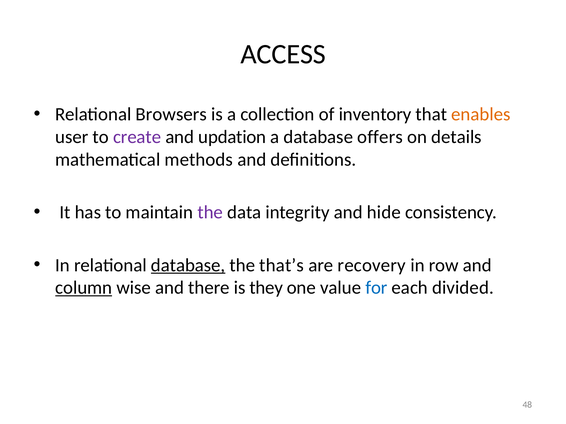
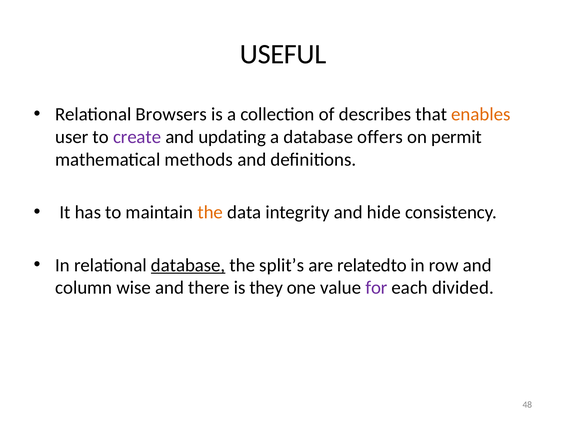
ACCESS: ACCESS -> USEFUL (283, 54)
inventory: inventory -> describes (375, 115)
updation: updation -> updating (232, 137)
details: details -> permit (457, 137)
the colour: purple -> orange (210, 213)
that’s: that’s -> split’s (282, 265)
recovery: recovery -> relatedto (372, 265)
column underline: present -> none (84, 288)
for colour: blue -> purple (376, 288)
